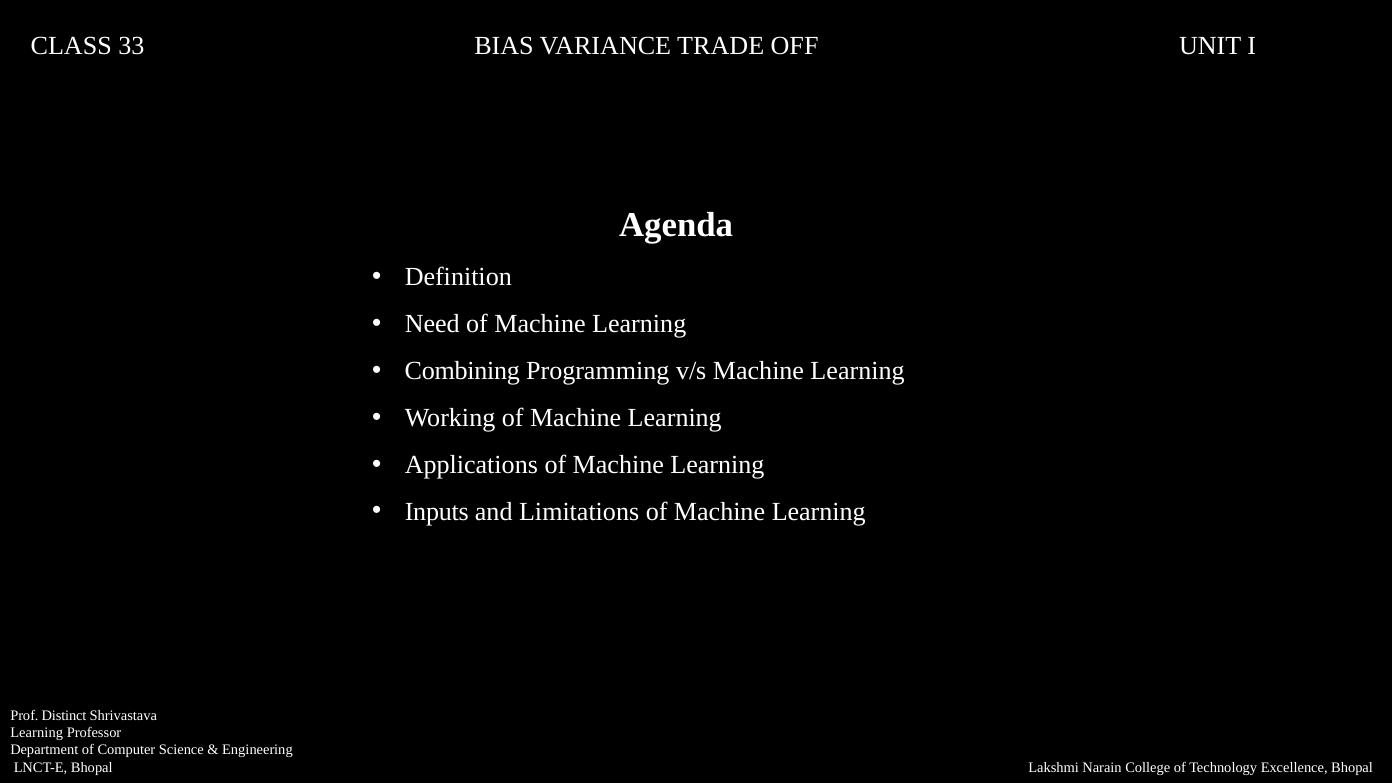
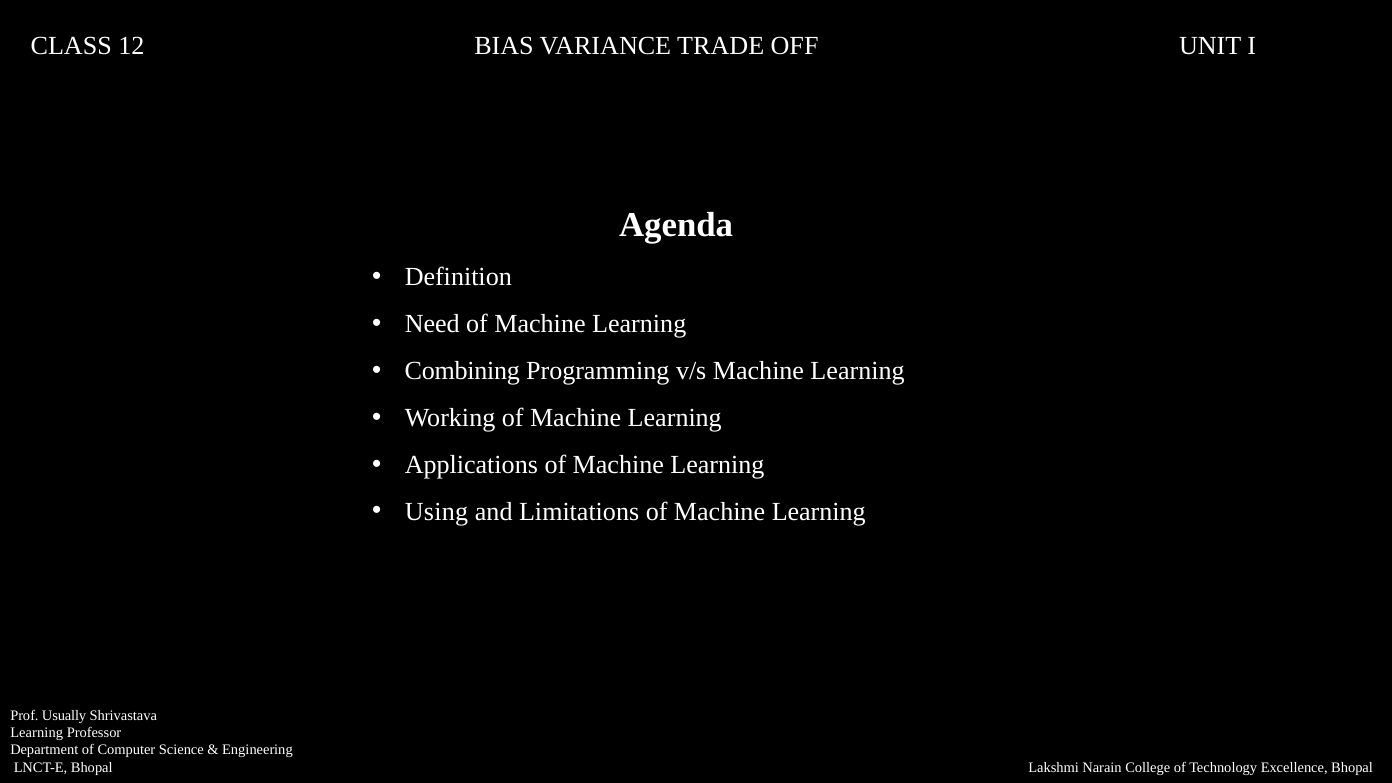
33: 33 -> 12 (131, 45)
Inputs: Inputs -> Using (436, 512)
Distinct: Distinct -> Usually (64, 715)
